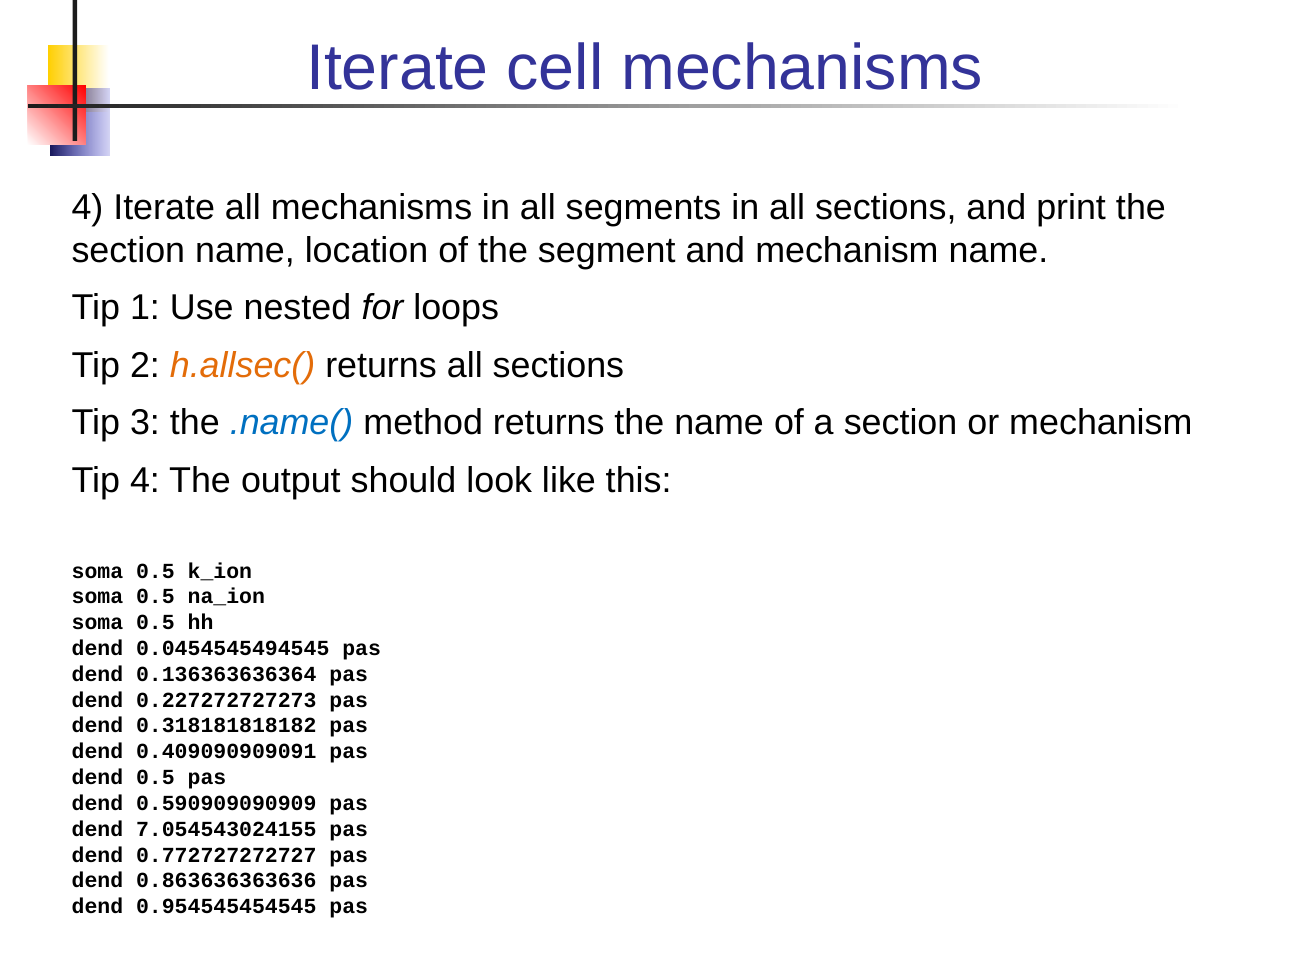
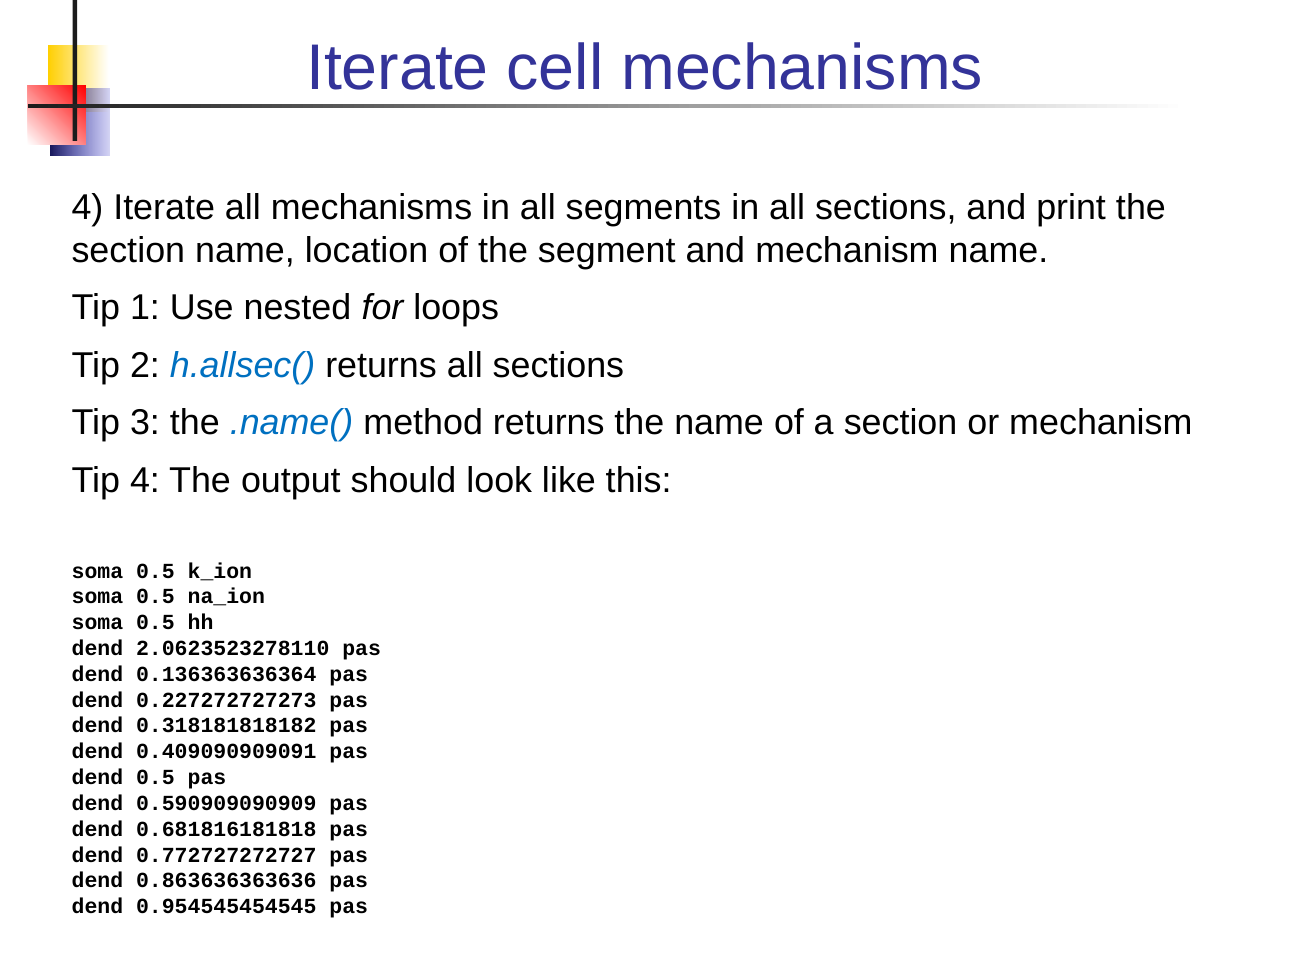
h.allsec( colour: orange -> blue (243, 365)
0.0454545494545: 0.0454545494545 -> 2.0623523278110 (233, 648)
7.054543024155: 7.054543024155 -> 0.681816181818 (226, 829)
